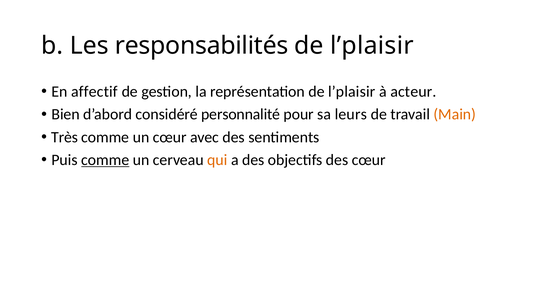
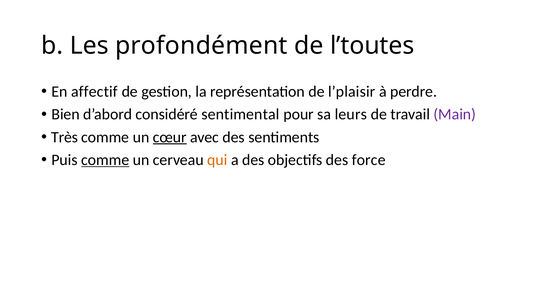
responsabilités: responsabilités -> profondément (201, 46)
l’plaisir: l’plaisir -> l’toutes (372, 46)
acteur: acteur -> perdre (414, 92)
personnalité: personnalité -> sentimental (241, 114)
Main colour: orange -> purple (455, 114)
cœur underline: none -> present (170, 137)
des cœur: cœur -> force (369, 160)
